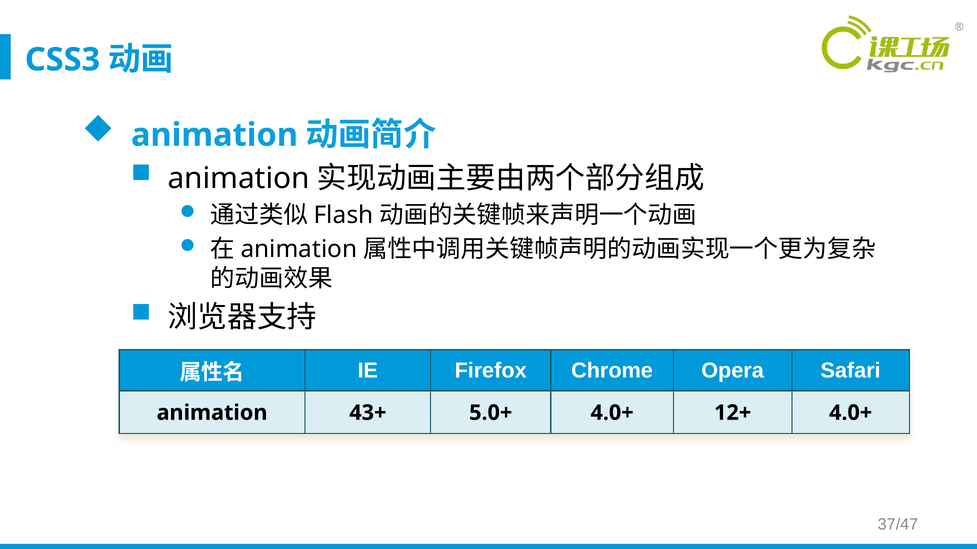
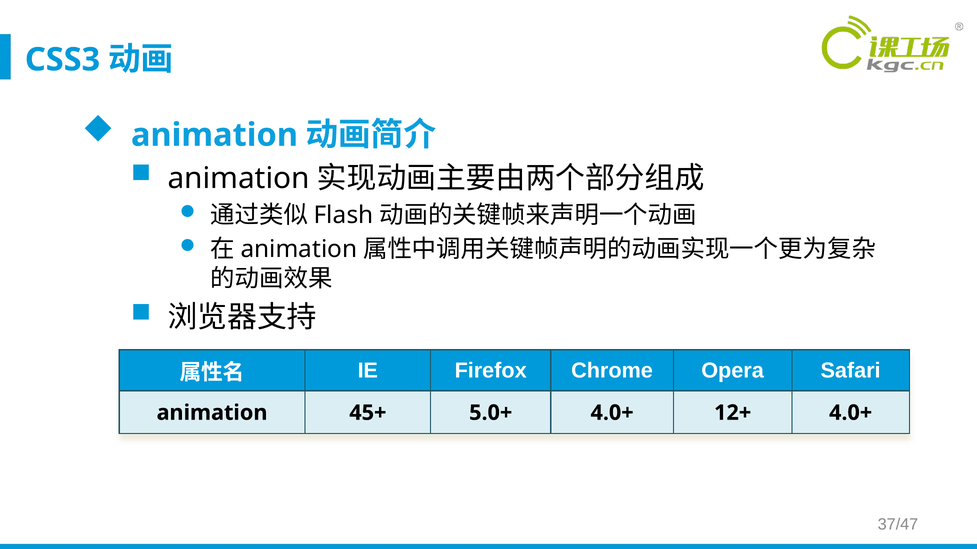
43+: 43+ -> 45+ (368, 413)
